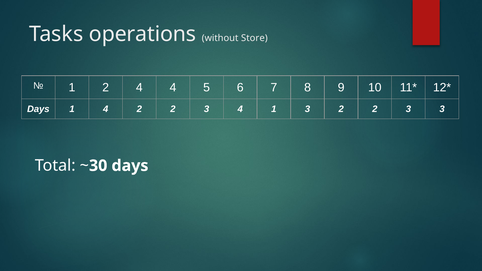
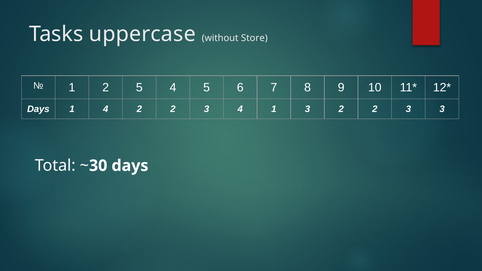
operations: operations -> uppercase (142, 34)
2 4: 4 -> 5 (139, 87)
